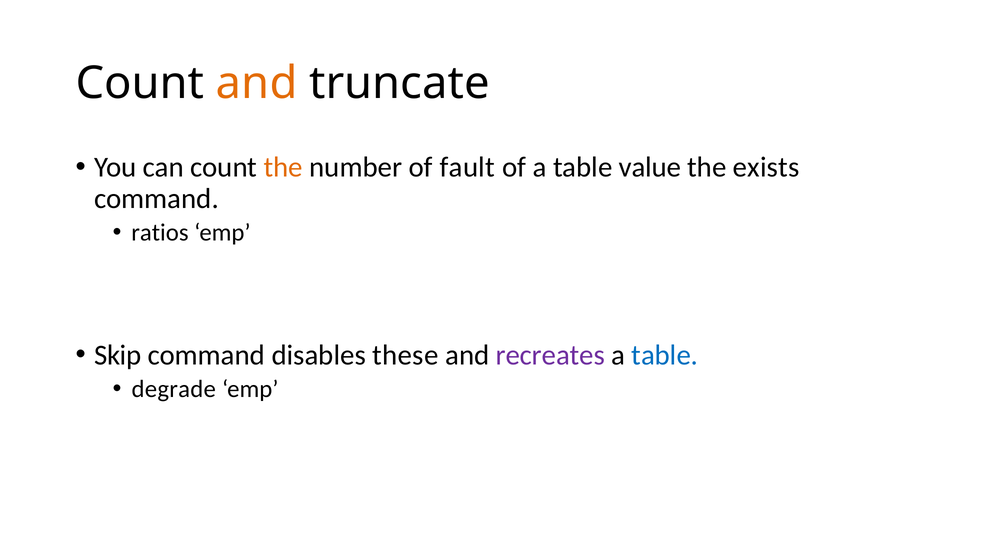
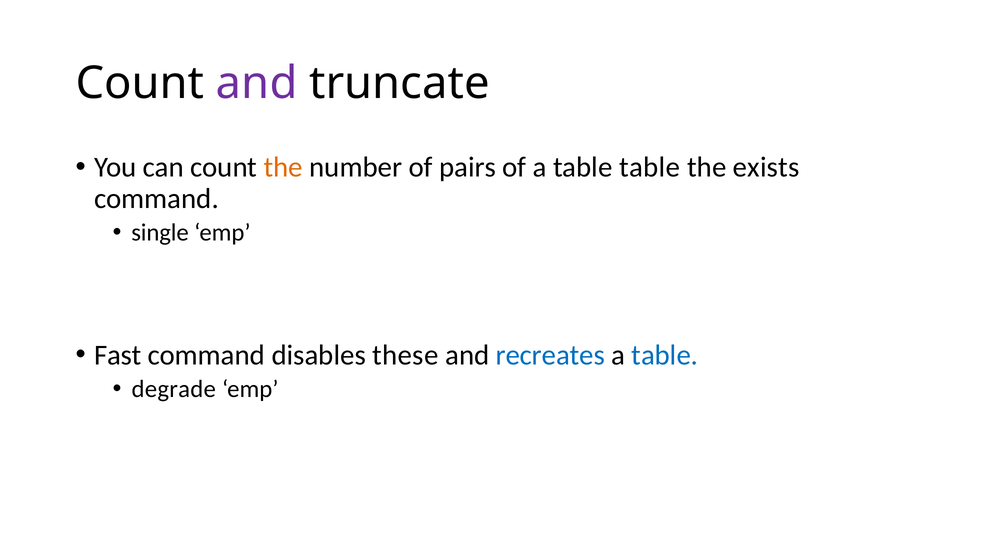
and colour: orange -> purple (257, 83)
fault: fault -> pairs (468, 168)
table value: value -> table (650, 168)
ratios: ratios -> single (160, 233)
Skip: Skip -> Fast (118, 355)
recreates colour: purple -> blue (550, 355)
